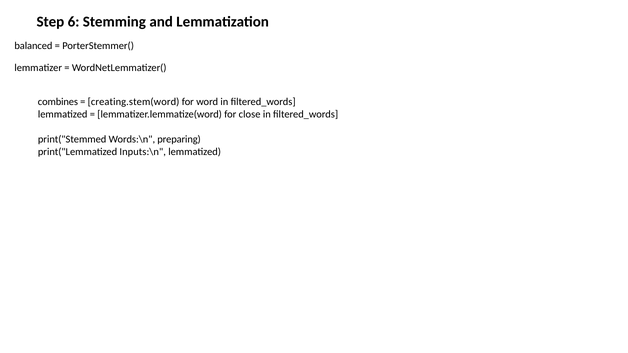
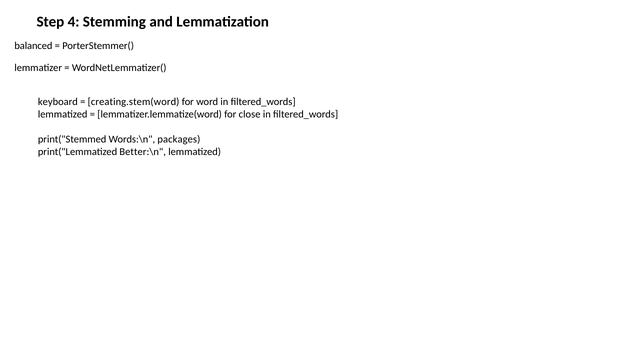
6: 6 -> 4 (74, 22)
combines: combines -> keyboard (58, 102)
preparing: preparing -> packages (179, 139)
Inputs:\n: Inputs:\n -> Better:\n (143, 152)
